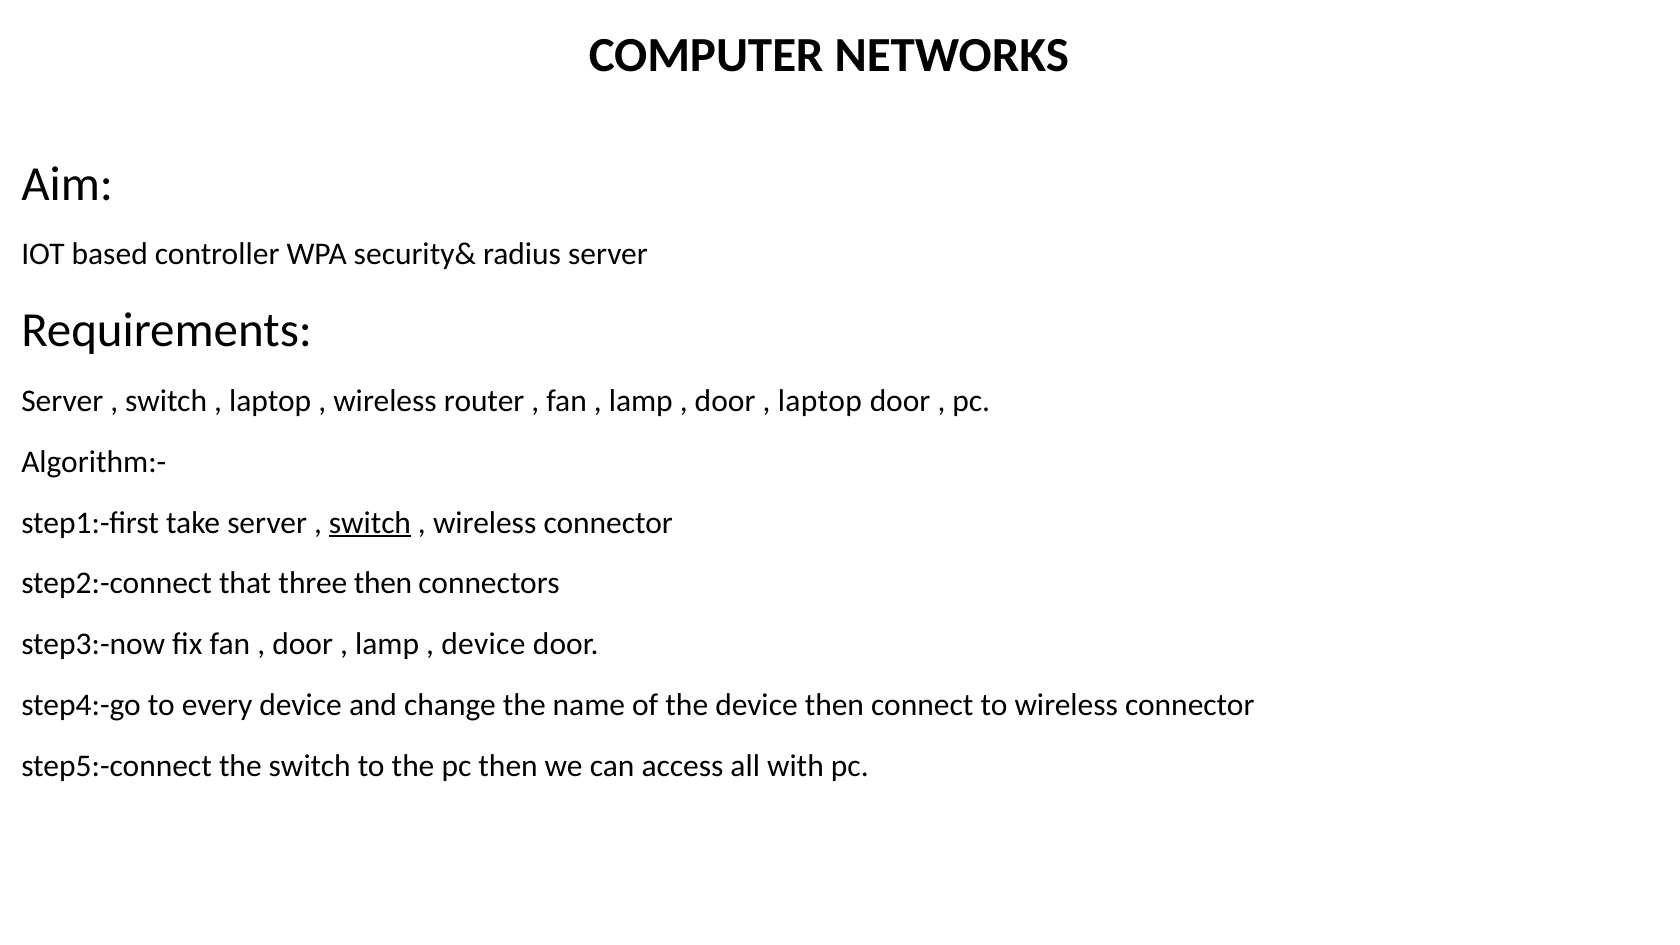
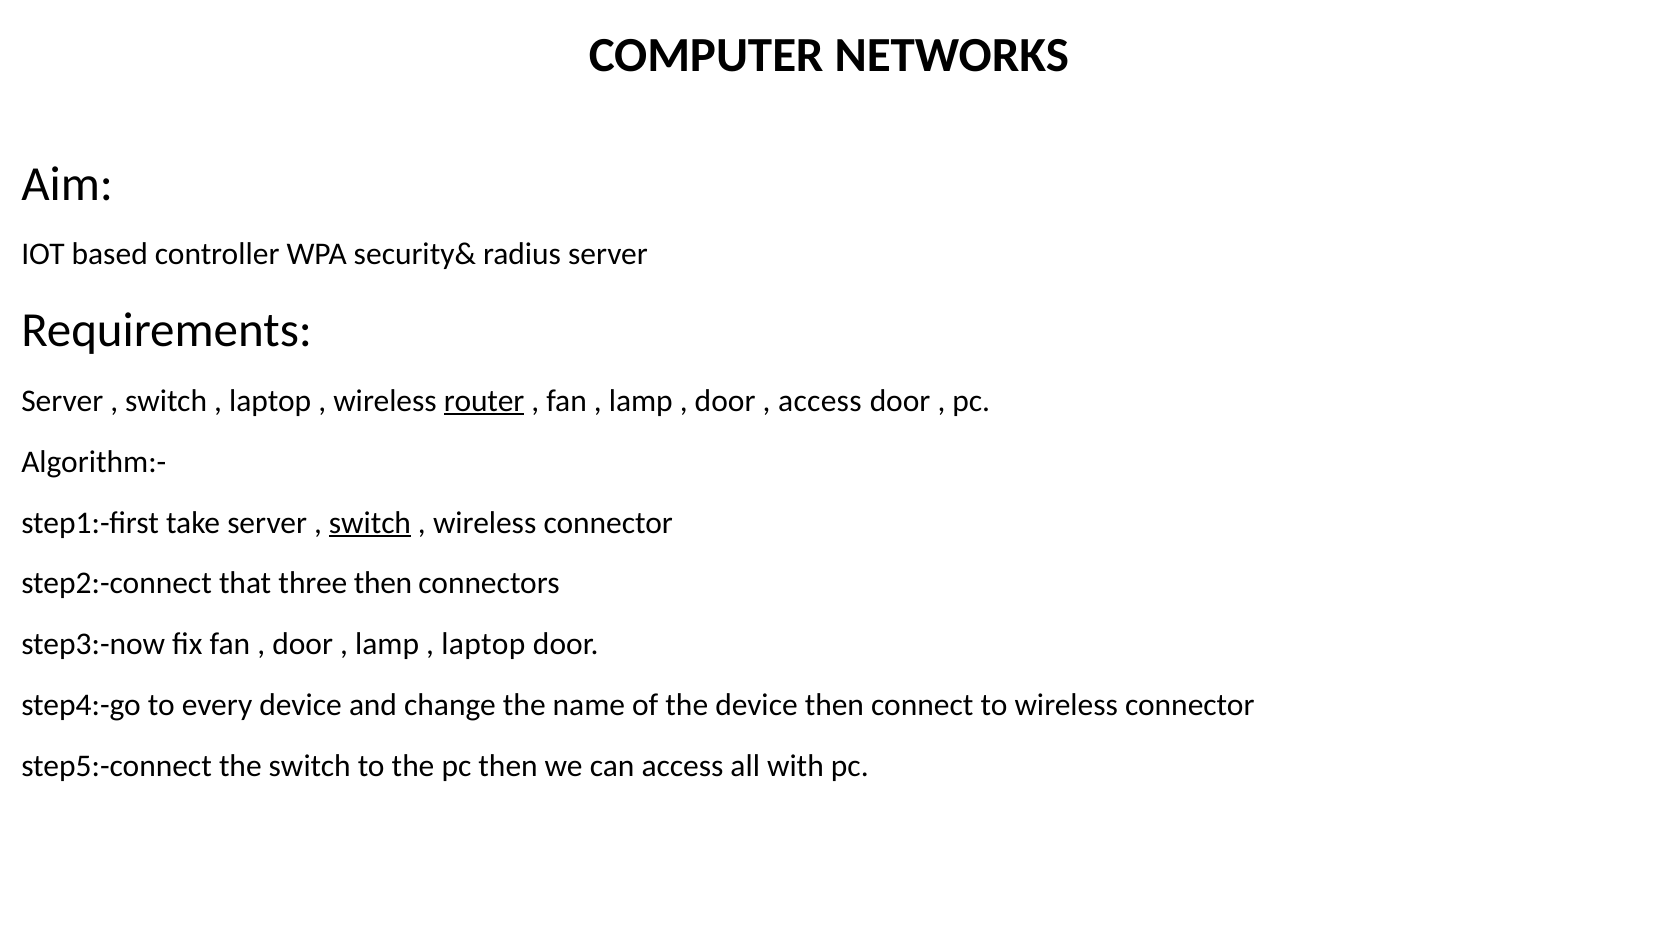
router underline: none -> present (484, 401)
laptop: laptop -> access (820, 401)
device: device -> laptop (483, 645)
